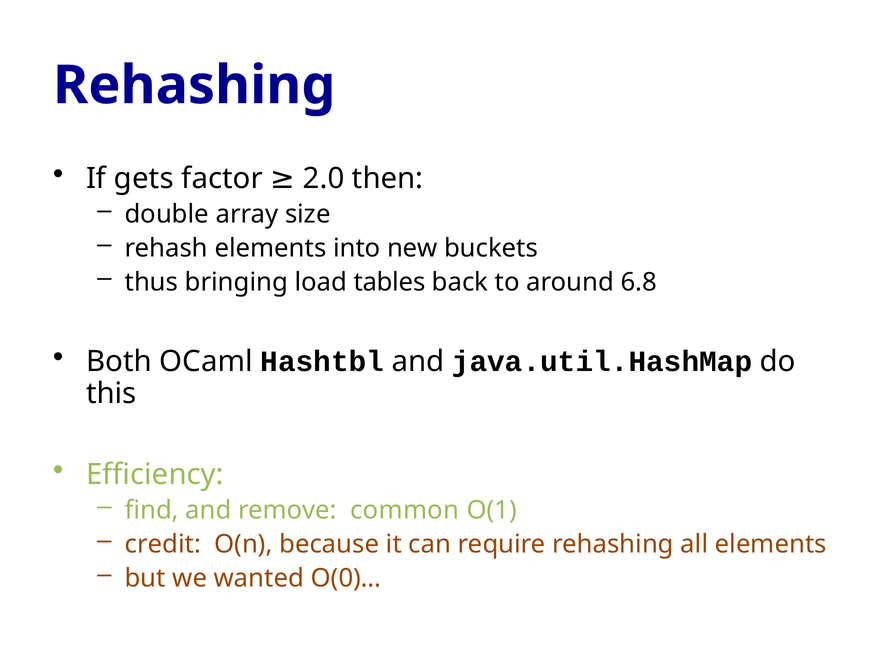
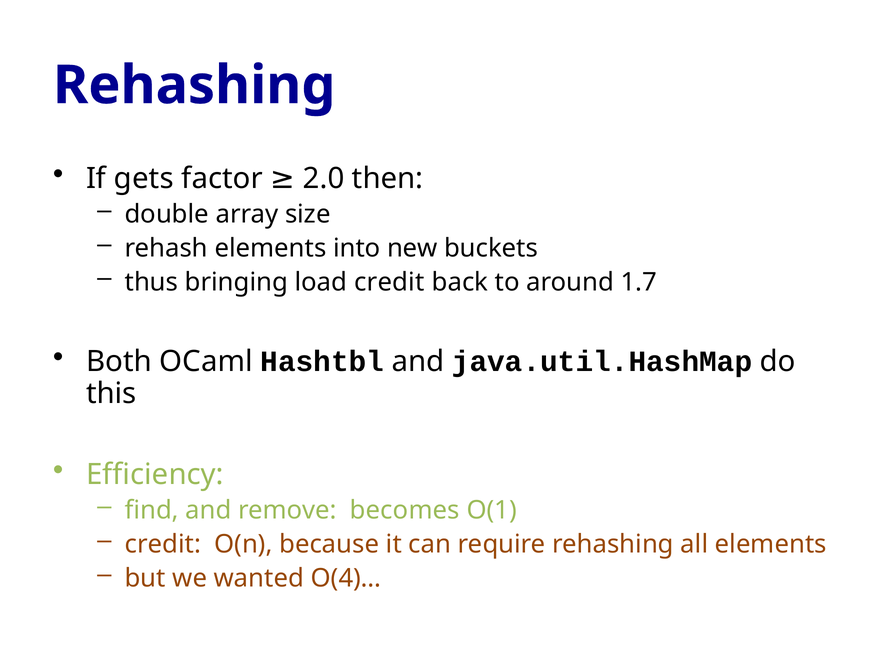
load tables: tables -> credit (389, 282)
6.8: 6.8 -> 1.7 (639, 282)
common: common -> becomes (405, 510)
O(0)…: O(0)… -> O(4)… (346, 578)
